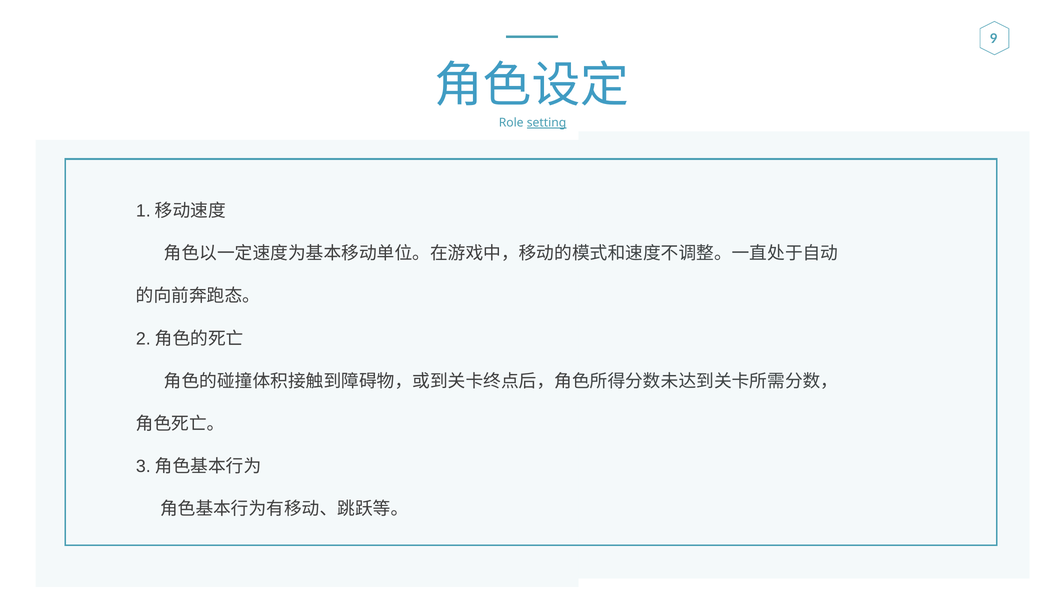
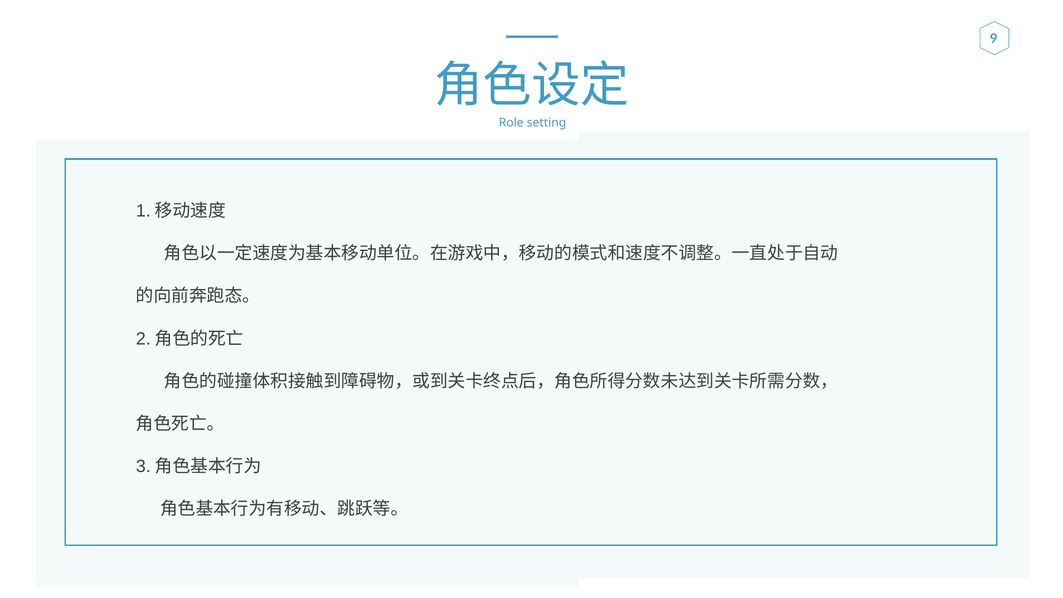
setting underline: present -> none (547, 123)
